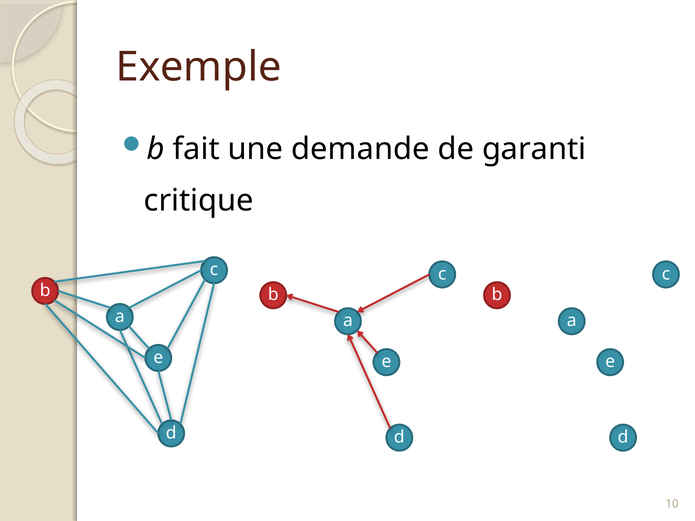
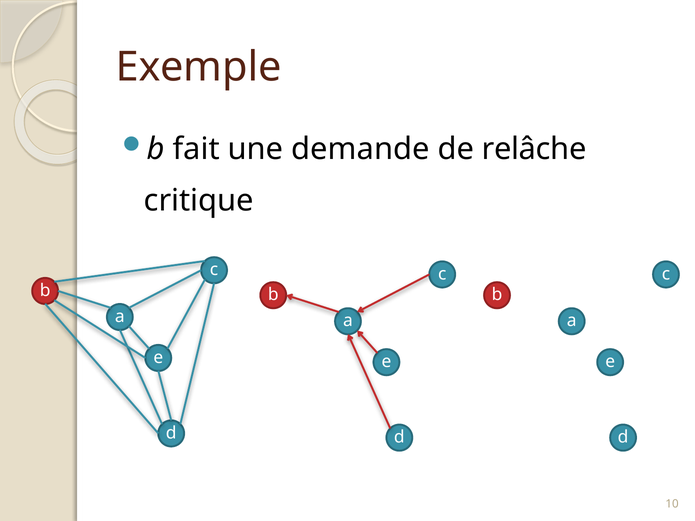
garanti: garanti -> relâche (534, 149)
